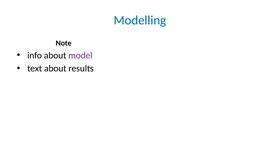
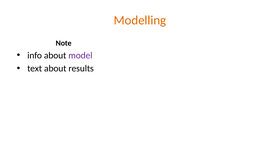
Modelling colour: blue -> orange (140, 20)
